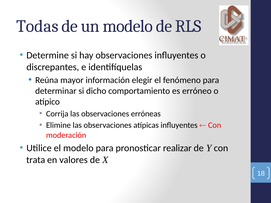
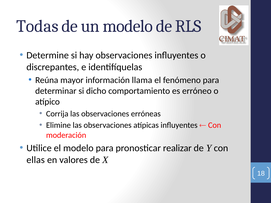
elegir: elegir -> llama (142, 80)
trata: trata -> ellas (36, 160)
